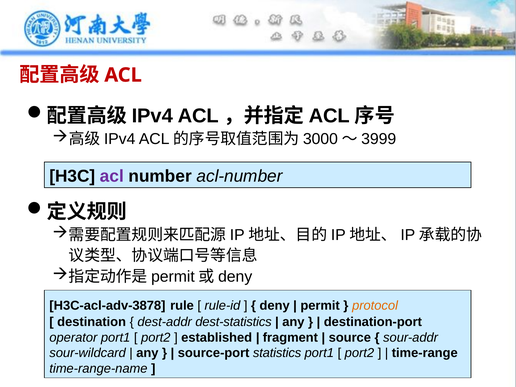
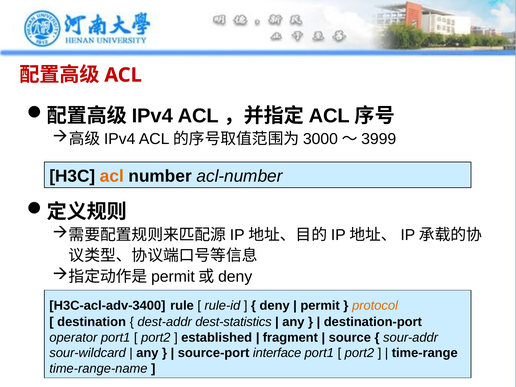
acl colour: purple -> orange (112, 176)
H3C-acl-adv-3878: H3C-acl-adv-3878 -> H3C-acl-adv-3400 (107, 306)
statistics: statistics -> interface (277, 353)
